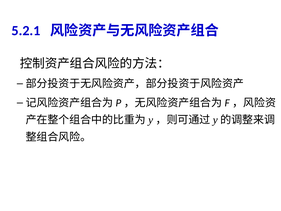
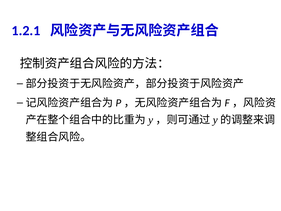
5.2.1: 5.2.1 -> 1.2.1 (26, 31)
